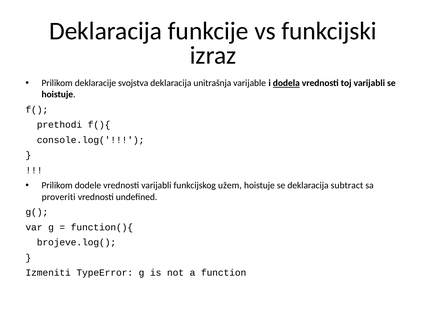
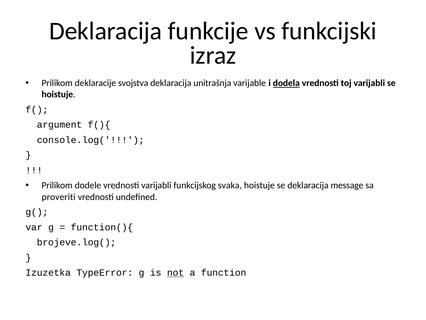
prethodi: prethodi -> argument (59, 125)
užem: užem -> svaka (230, 185)
subtract: subtract -> message (347, 185)
Izmeniti: Izmeniti -> Izuzetka (48, 272)
not underline: none -> present (176, 272)
